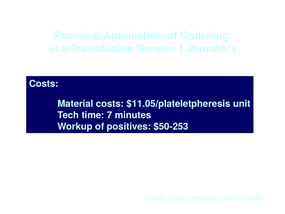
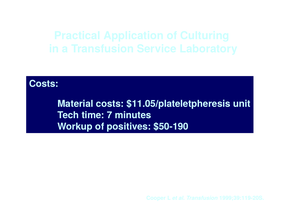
$50-253: $50-253 -> $50-190 (171, 127)
